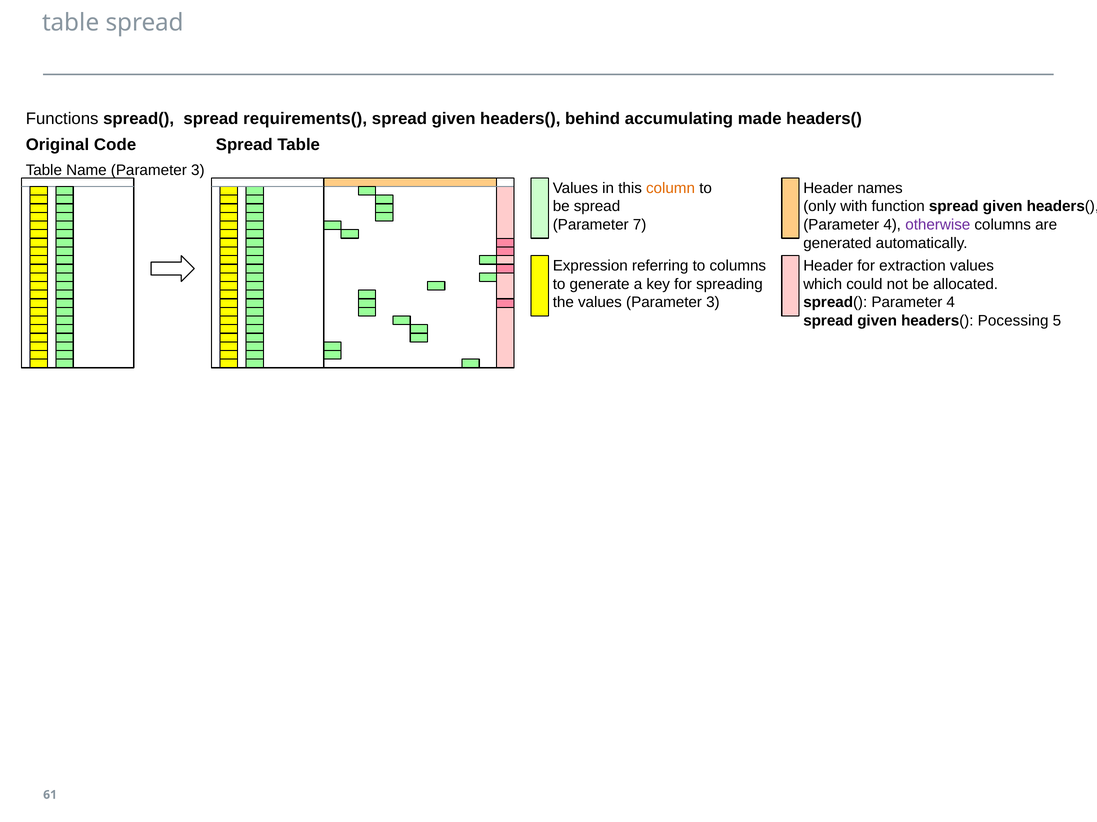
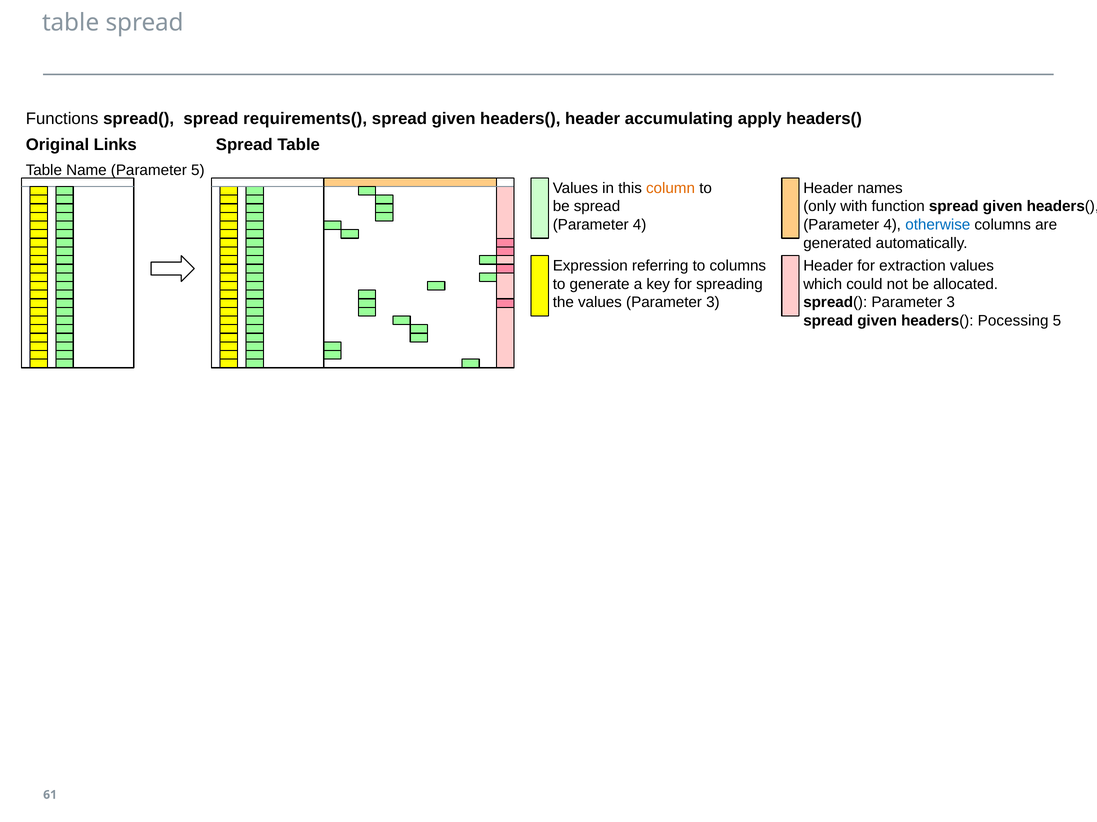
headers( behind: behind -> header (593, 119)
made: made -> apply (760, 119)
Code: Code -> Links (115, 145)
Name Parameter 3: 3 -> 5 (198, 170)
7: 7 -> 4 (640, 225)
otherwise colour: purple -> blue (938, 225)
spread( Parameter 4: 4 -> 3 (951, 303)
